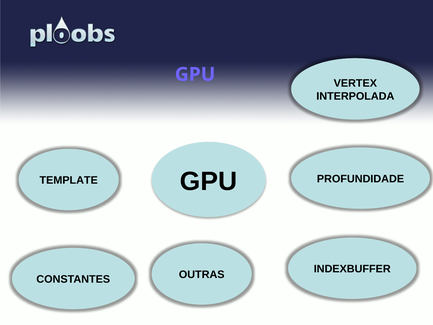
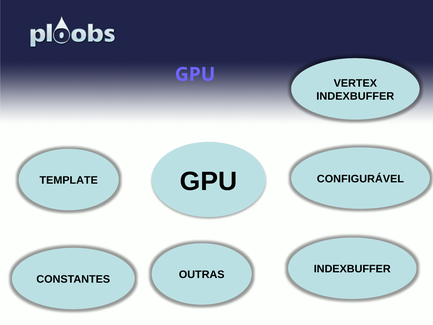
INTERPOLADA: INTERPOLADA -> INDEXBUFFER (355, 96)
PROFUNDIDADE: PROFUNDIDADE -> CONFIGURÁVEL (360, 179)
